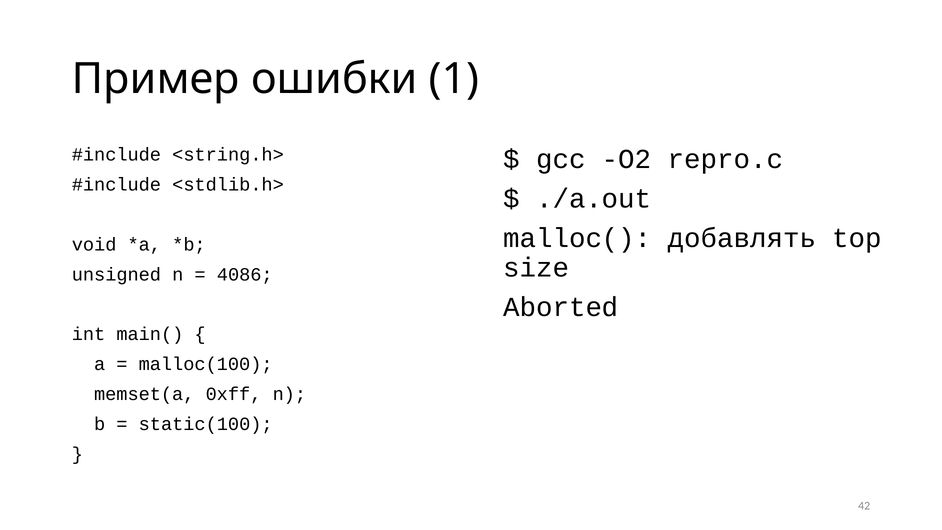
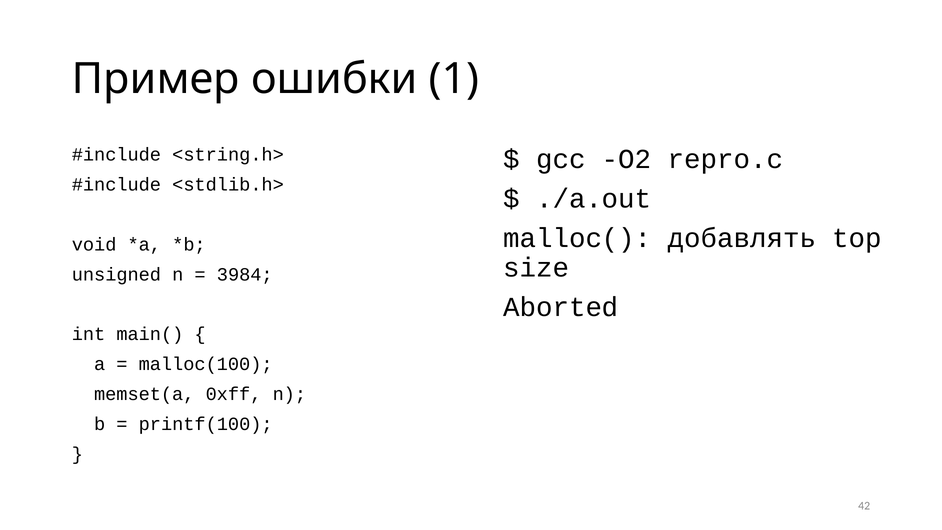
4086: 4086 -> 3984 (245, 274)
static(100: static(100 -> printf(100 (206, 424)
